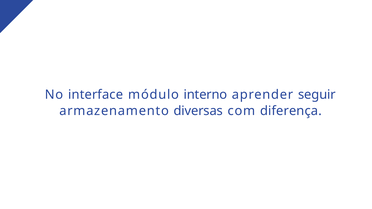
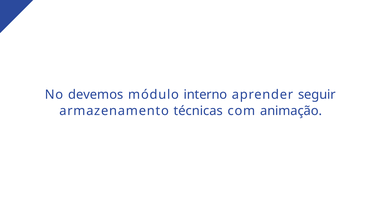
interface: interface -> devemos (96, 95)
diversas: diversas -> técnicas (198, 111)
diferença: diferença -> animação (291, 111)
